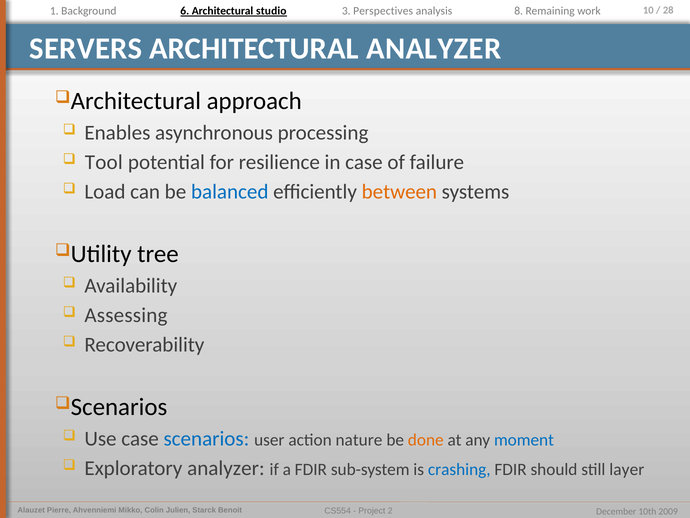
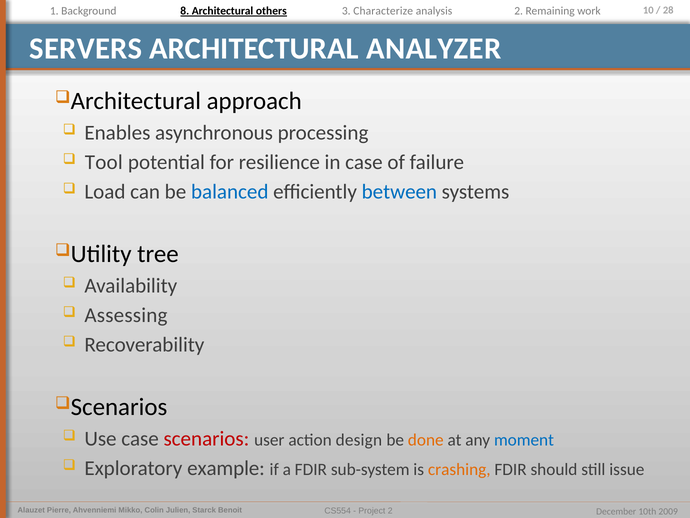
6: 6 -> 8 (185, 11)
studio: studio -> others (271, 11)
Perspectives: Perspectives -> Characterize (383, 11)
analysis 8: 8 -> 2 (519, 11)
between colour: orange -> blue (399, 191)
scenarios colour: blue -> red (206, 438)
nature: nature -> design (359, 439)
Exploratory analyzer: analyzer -> example (226, 468)
crashing colour: blue -> orange (459, 469)
layer: layer -> issue (627, 469)
